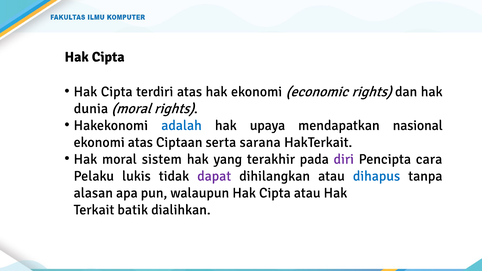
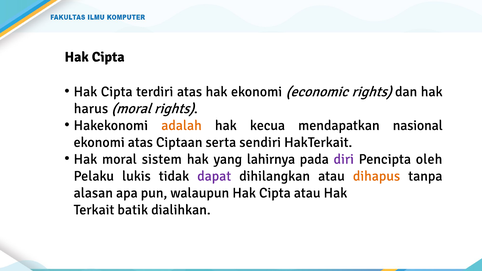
dunia: dunia -> harus (91, 109)
adalah colour: blue -> orange (181, 125)
upaya: upaya -> kecua (267, 125)
sarana: sarana -> sendiri (260, 142)
terakhir: terakhir -> lahirnya (271, 159)
cara: cara -> oleh (429, 159)
dihapus colour: blue -> orange (376, 176)
